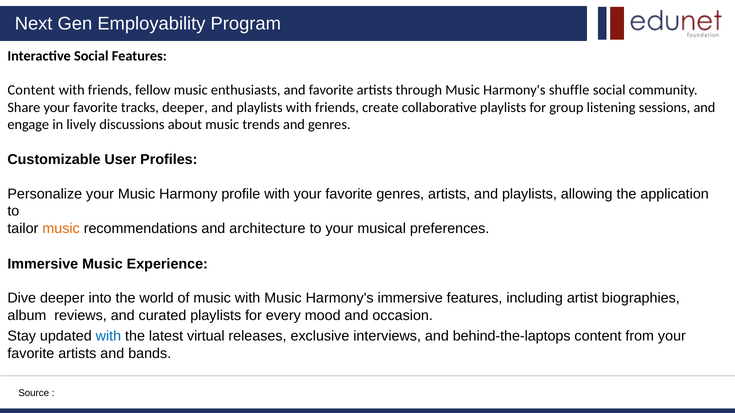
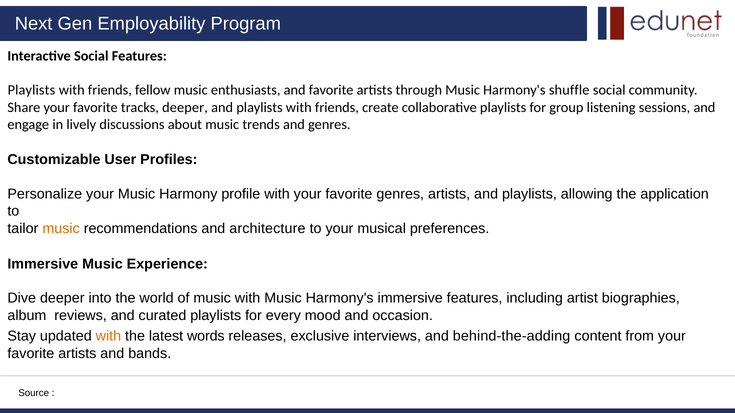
Content: Content -> Playlists (31, 90)
with colour: blue -> orange (108, 336)
virtual: virtual -> words (206, 336)
behind-the-laptops: behind-the-laptops -> behind-the-adding (512, 336)
